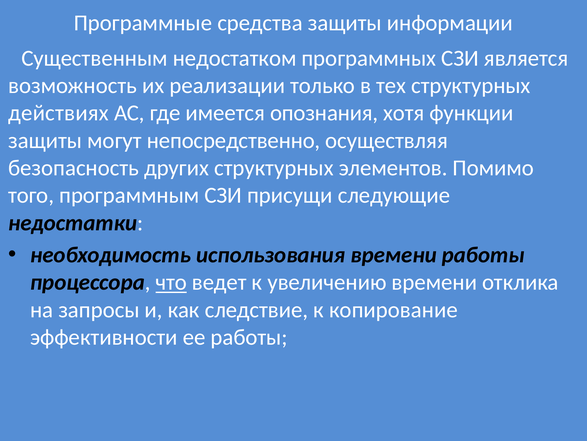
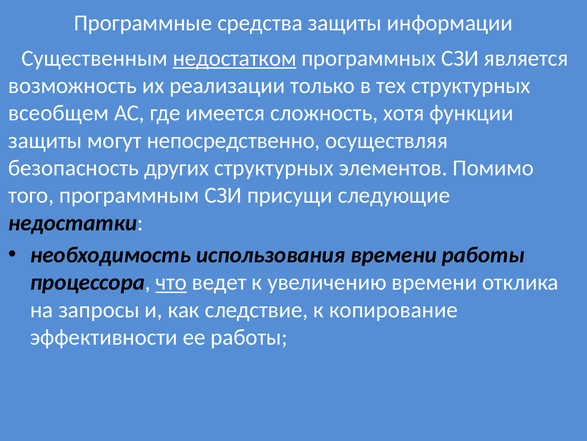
недостатком underline: none -> present (235, 58)
действиях: действиях -> всеобщем (59, 113)
опознания: опознания -> сложность (324, 113)
